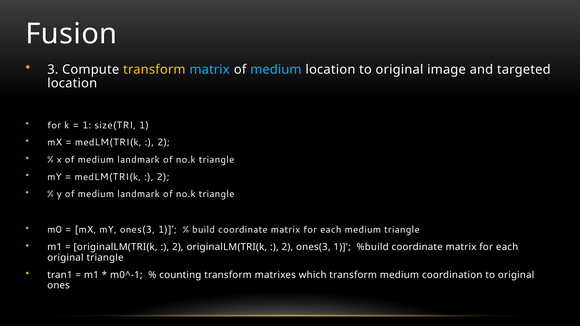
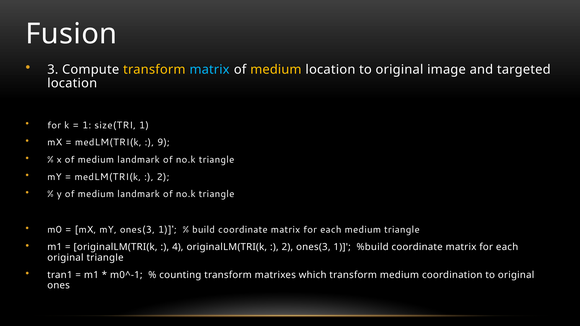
medium colour: light blue -> yellow (276, 70)
2: 2 -> 9 (163, 143)
2: 2 -> 4 (178, 247)
